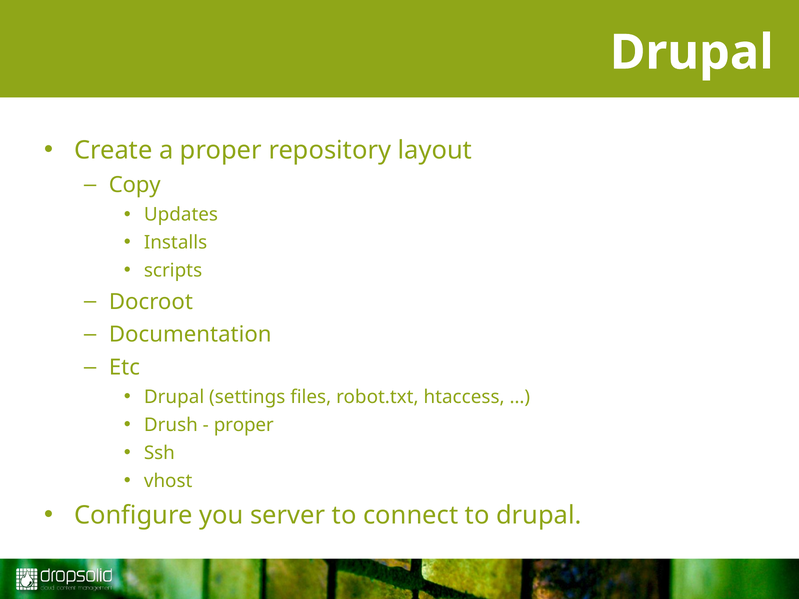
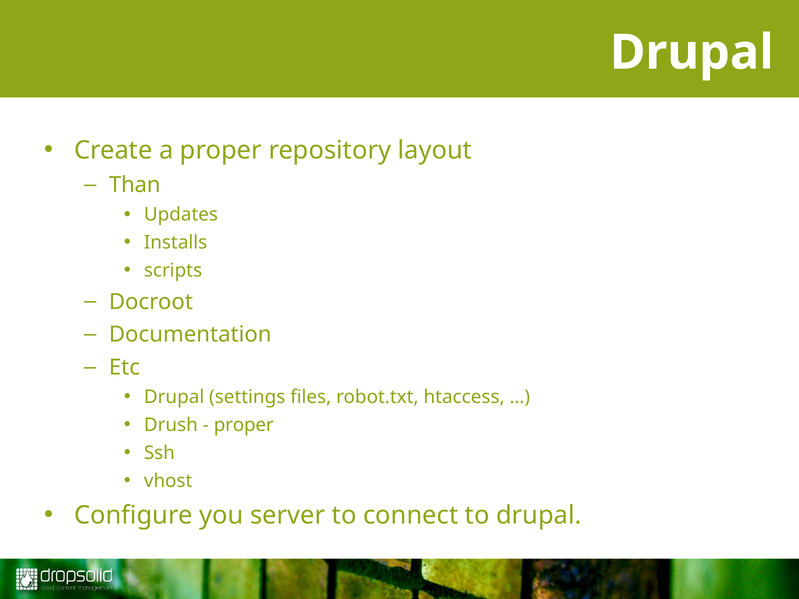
Copy: Copy -> Than (135, 185)
